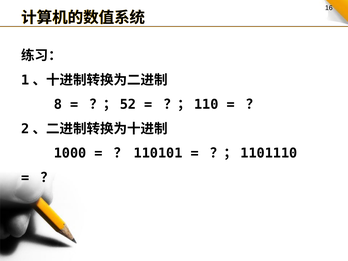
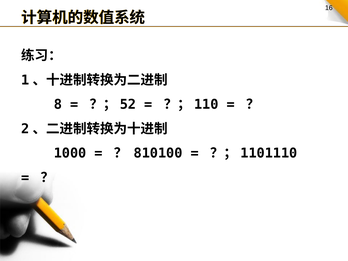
110101: 110101 -> 810100 (158, 153)
